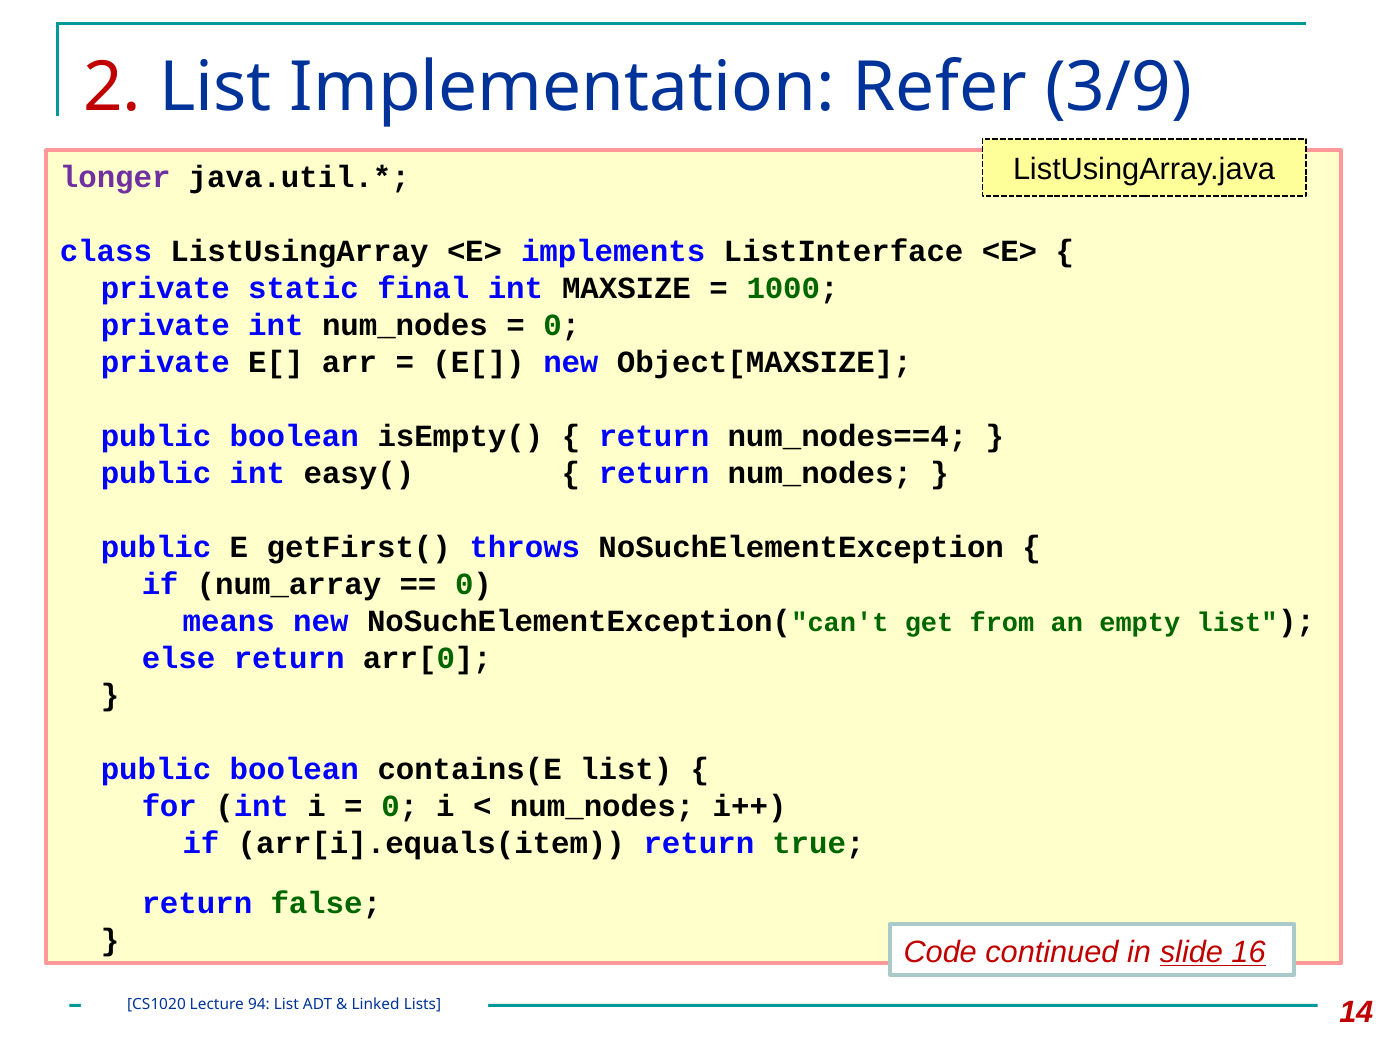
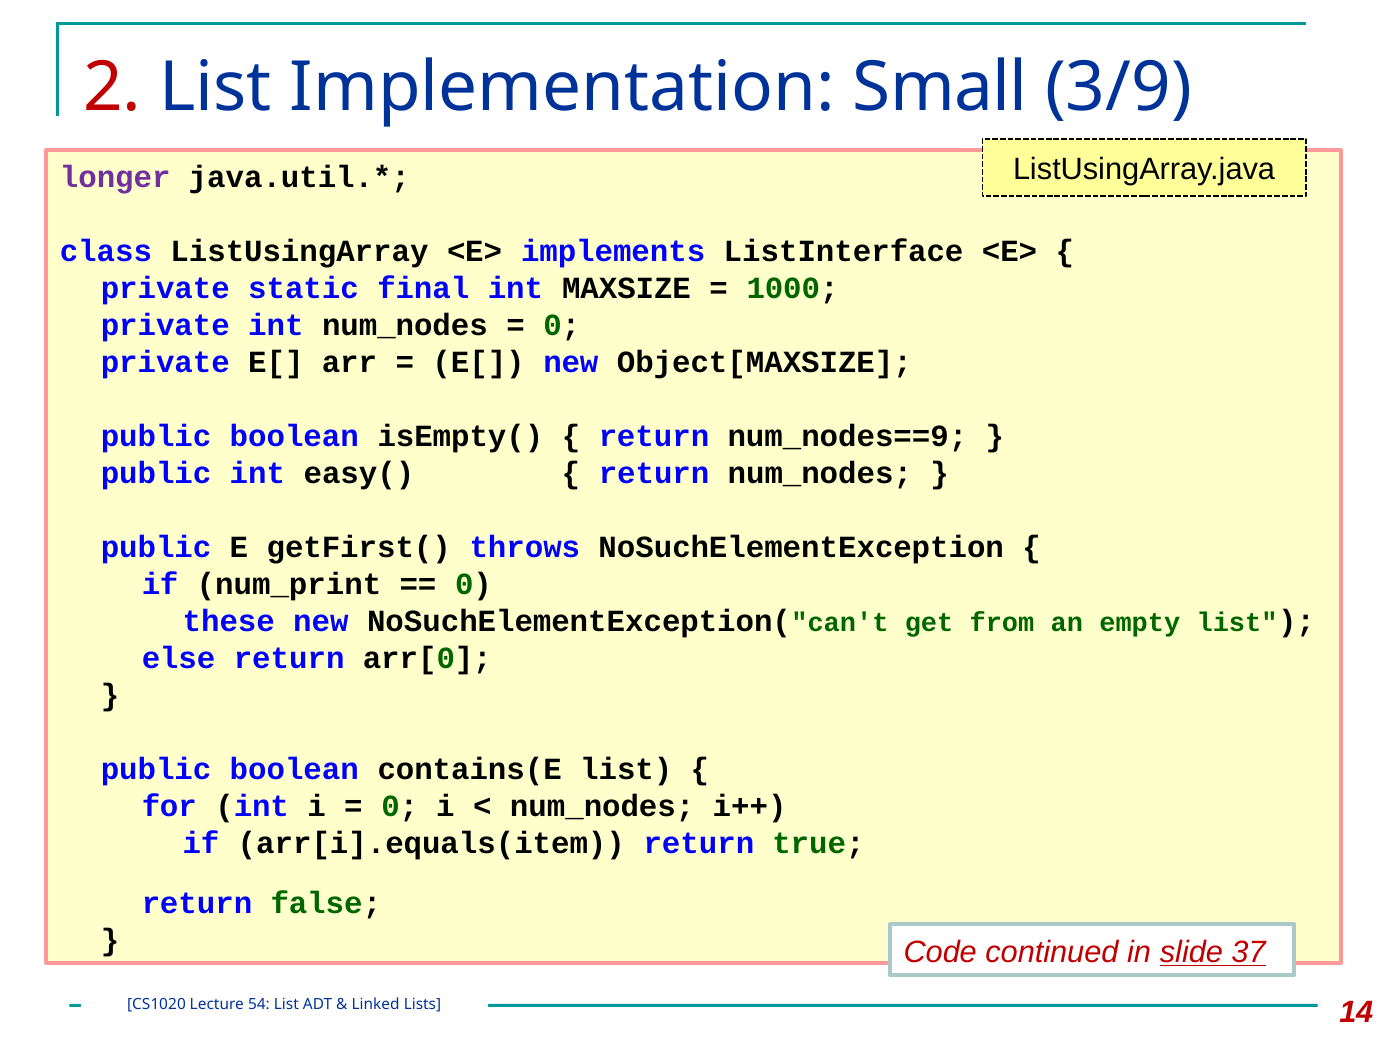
Refer: Refer -> Small (940, 88)
num_nodes==4: num_nodes==4 -> num_nodes==9 (847, 437)
num_array: num_array -> num_print (289, 584)
means: means -> these (229, 621)
16: 16 -> 37 (1249, 952)
94: 94 -> 54 (259, 1004)
